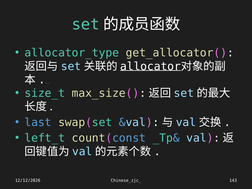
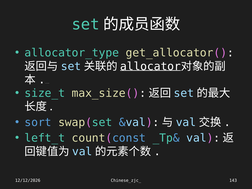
last: last -> sort (38, 122)
